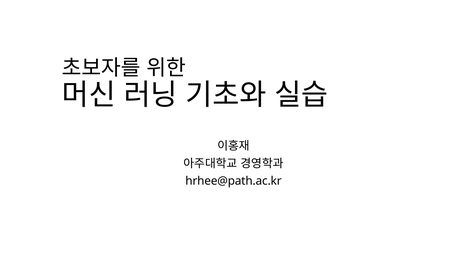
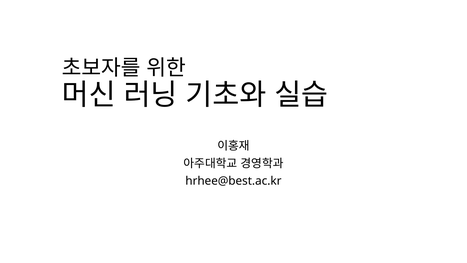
hrhee@path.ac.kr: hrhee@path.ac.kr -> hrhee@best.ac.kr (233, 181)
